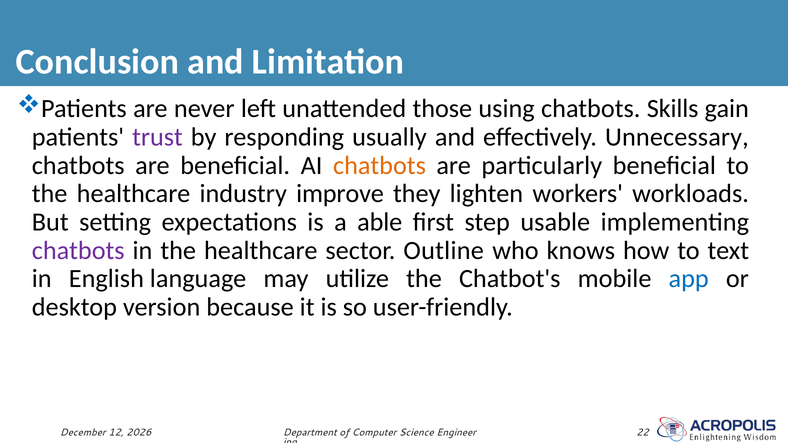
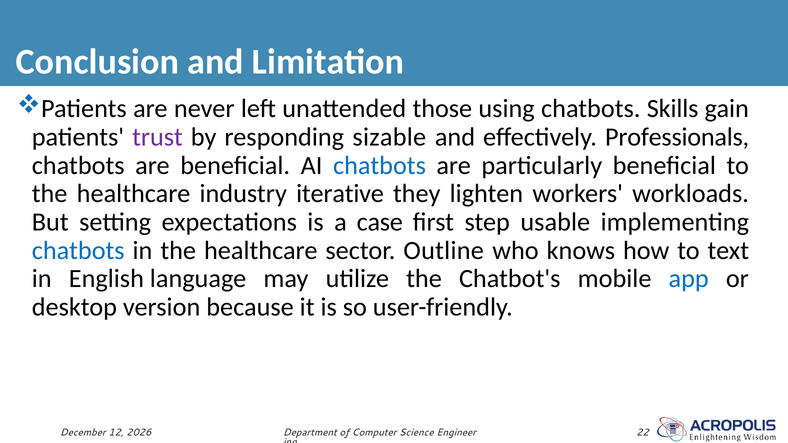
usually: usually -> sizable (389, 137)
Unnecessary: Unnecessary -> Professionals (677, 137)
chatbots colour: orange -> blue (379, 165)
improve: improve -> iterative (340, 194)
able: able -> case (380, 222)
chatbots colour: purple -> blue (78, 251)
